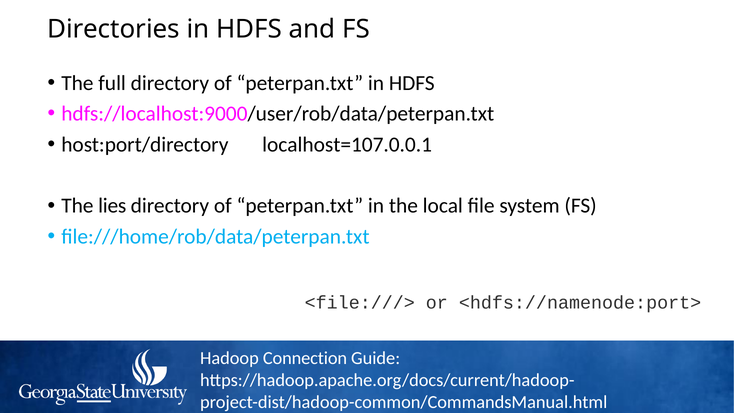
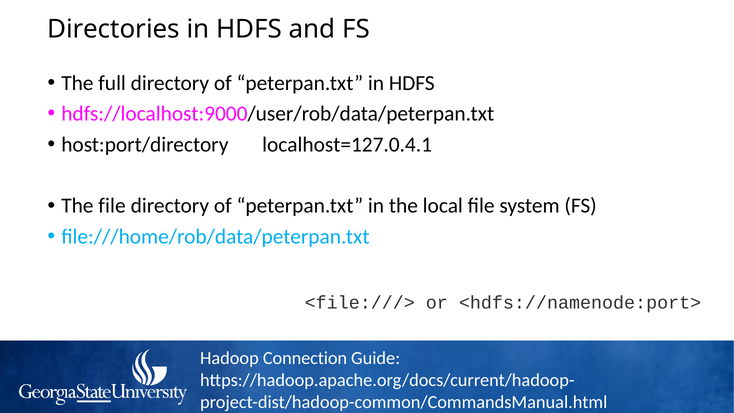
localhost=107.0.0.1: localhost=107.0.0.1 -> localhost=127.0.4.1 (347, 144)
The lies: lies -> file (112, 206)
